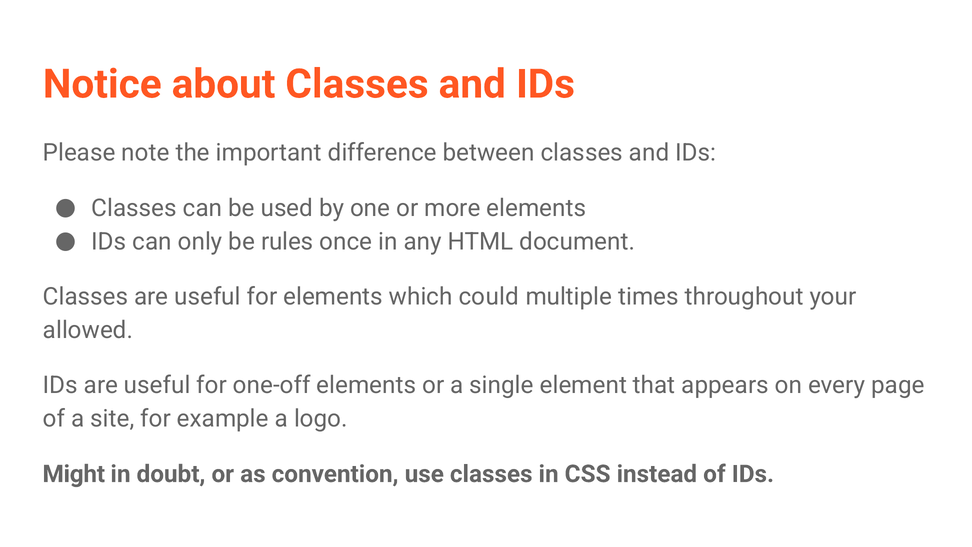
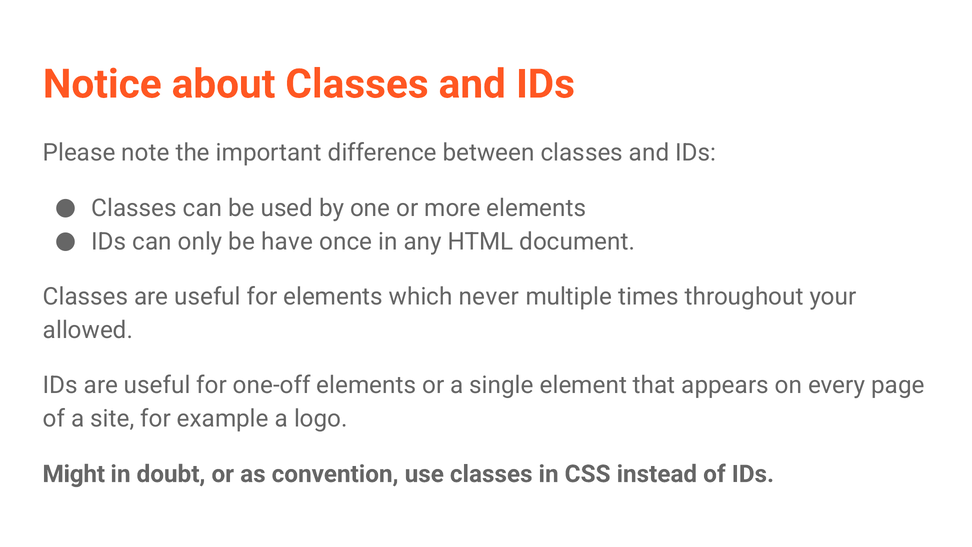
rules: rules -> have (287, 241)
could: could -> never (489, 297)
